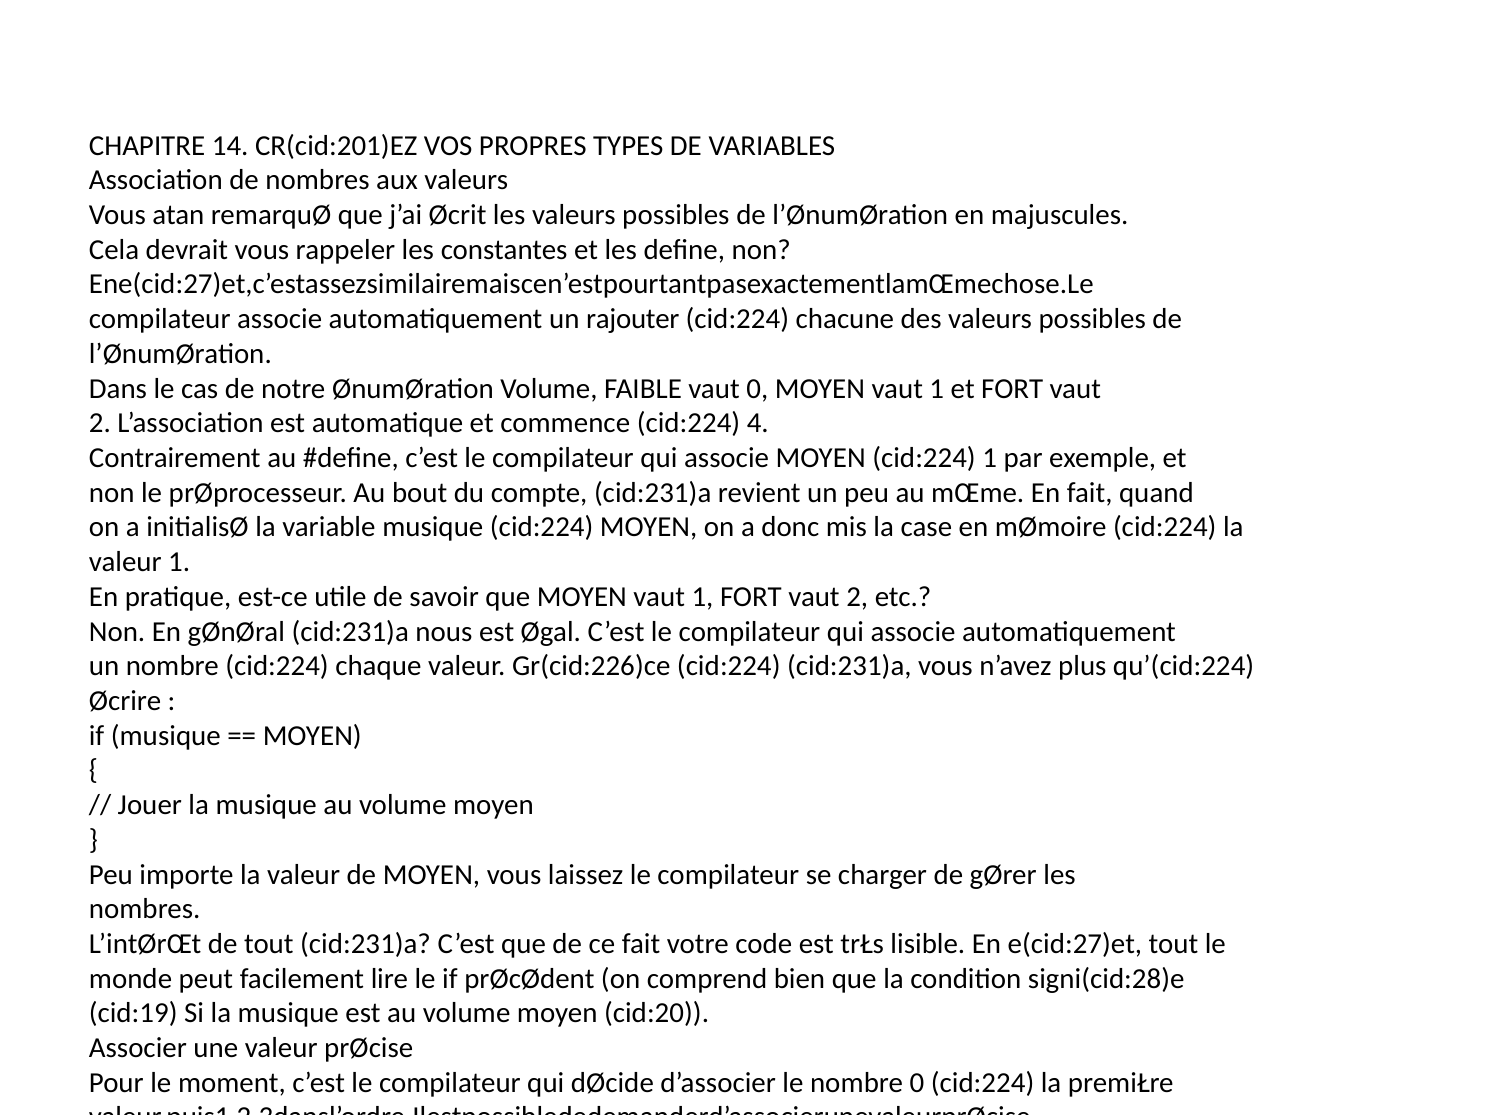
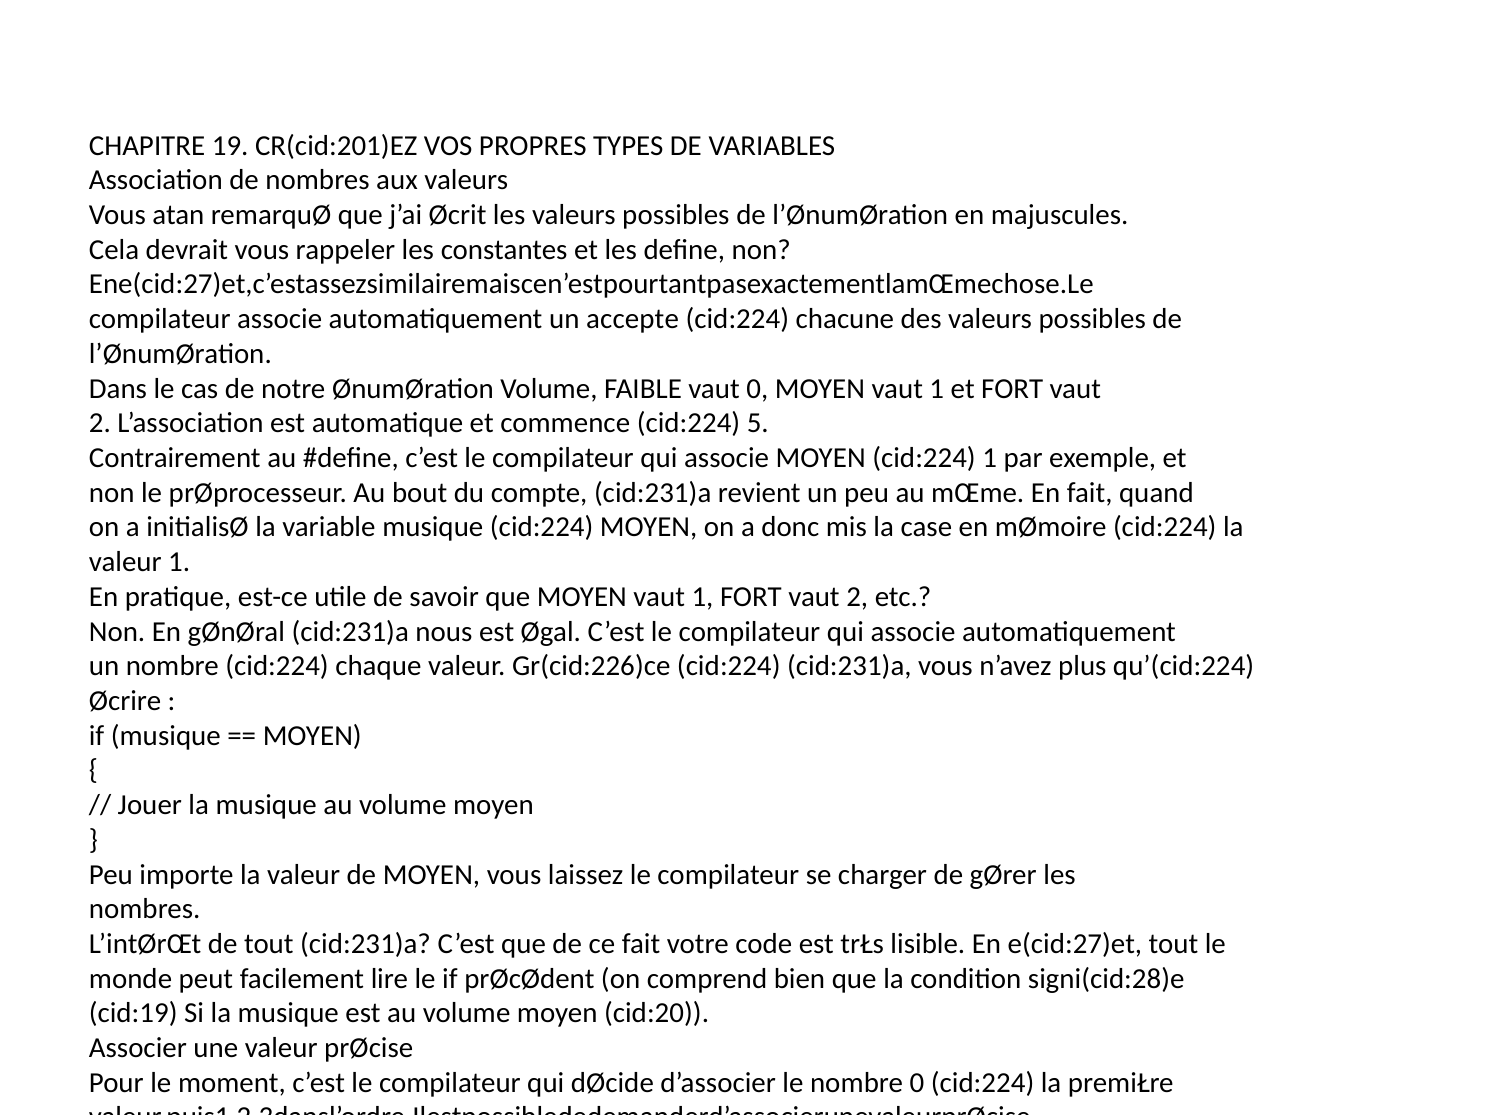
14: 14 -> 19 (230, 146)
rajouter: rajouter -> accepte (633, 319)
4: 4 -> 5 (758, 423)
